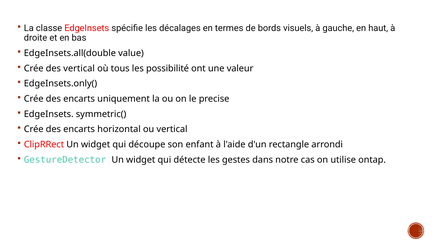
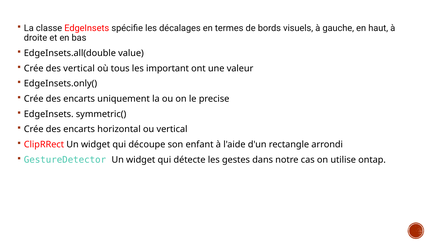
possibilité: possibilité -> important (168, 68)
